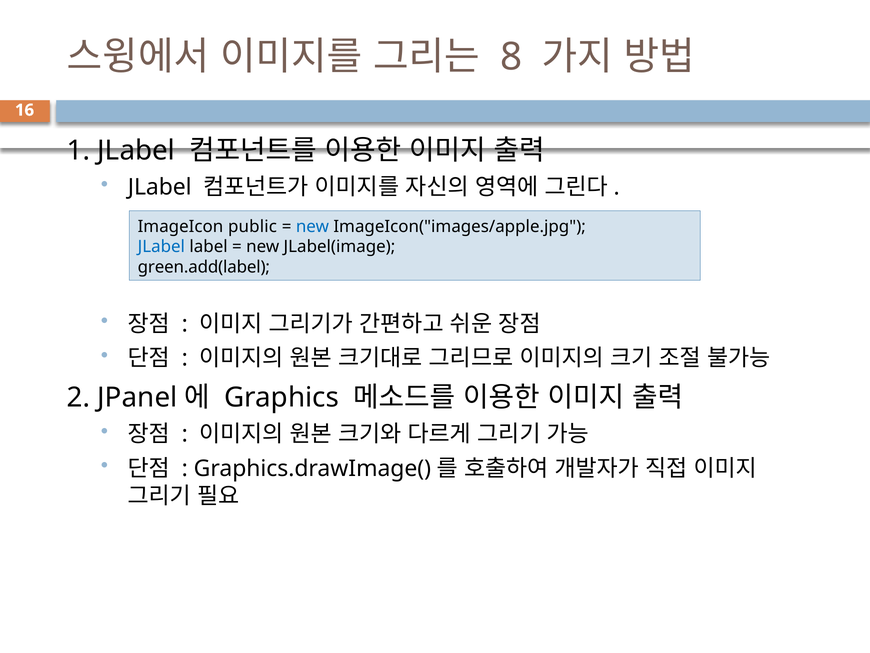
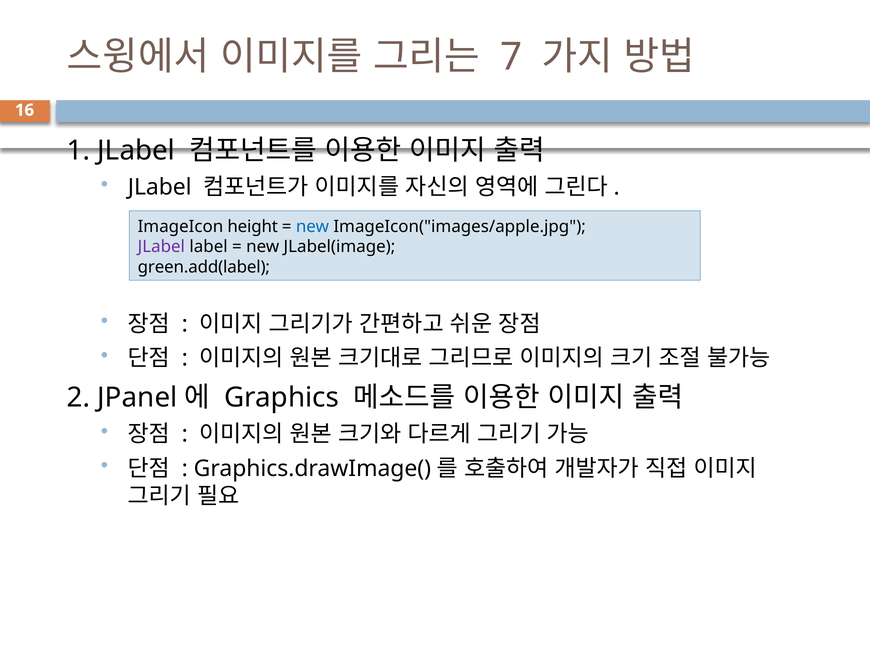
8: 8 -> 7 (511, 57)
public: public -> height (253, 226)
JLabel colour: blue -> purple (161, 247)
